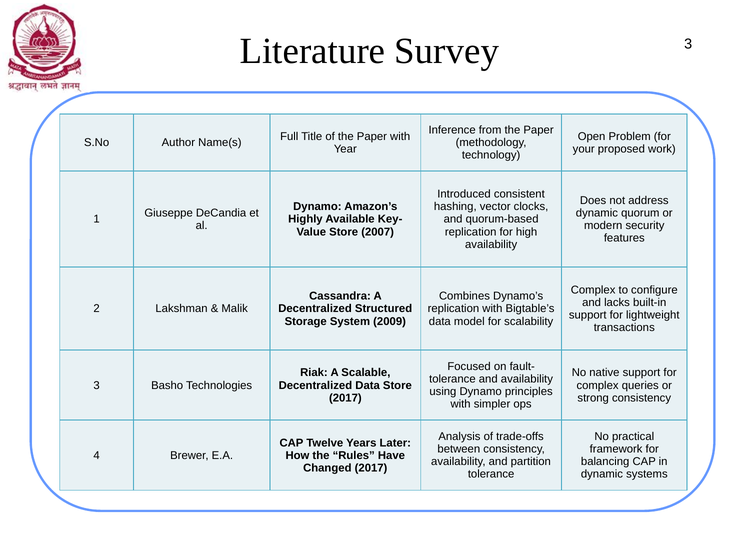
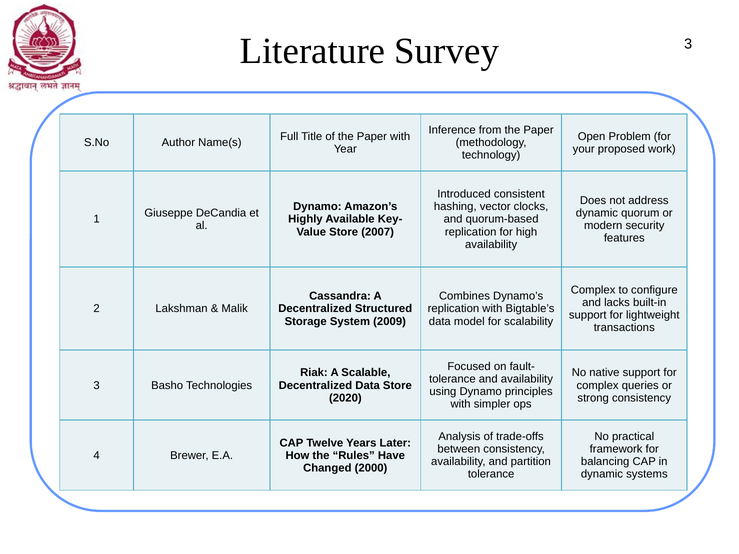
2017: 2017 -> 2020 (345, 398)
Changed 2017: 2017 -> 2000 (371, 468)
